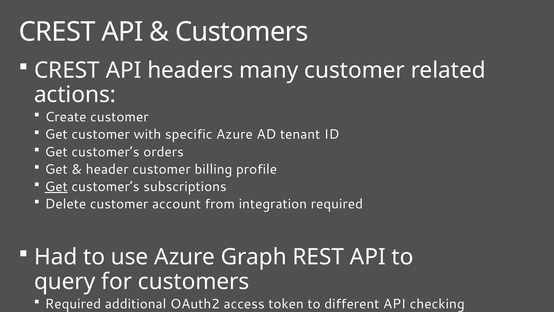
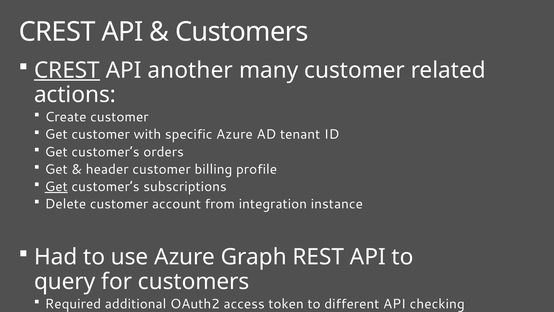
CREST underline: none -> present (67, 70)
headers: headers -> another (190, 70)
integration required: required -> instance (337, 204)
